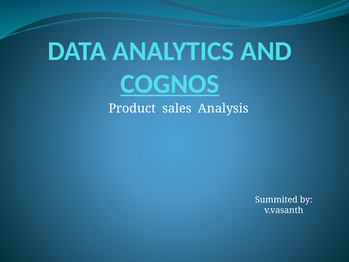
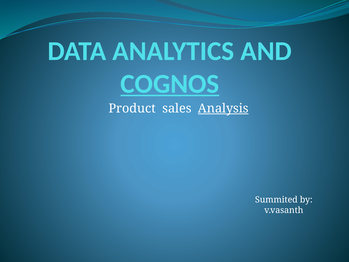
Analysis underline: none -> present (223, 108)
